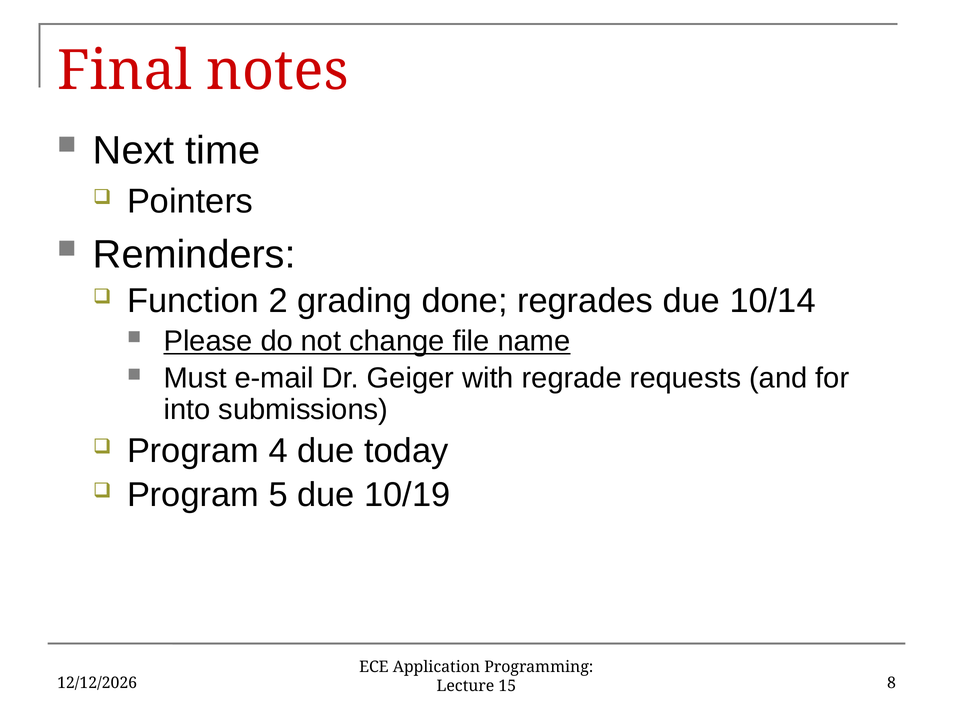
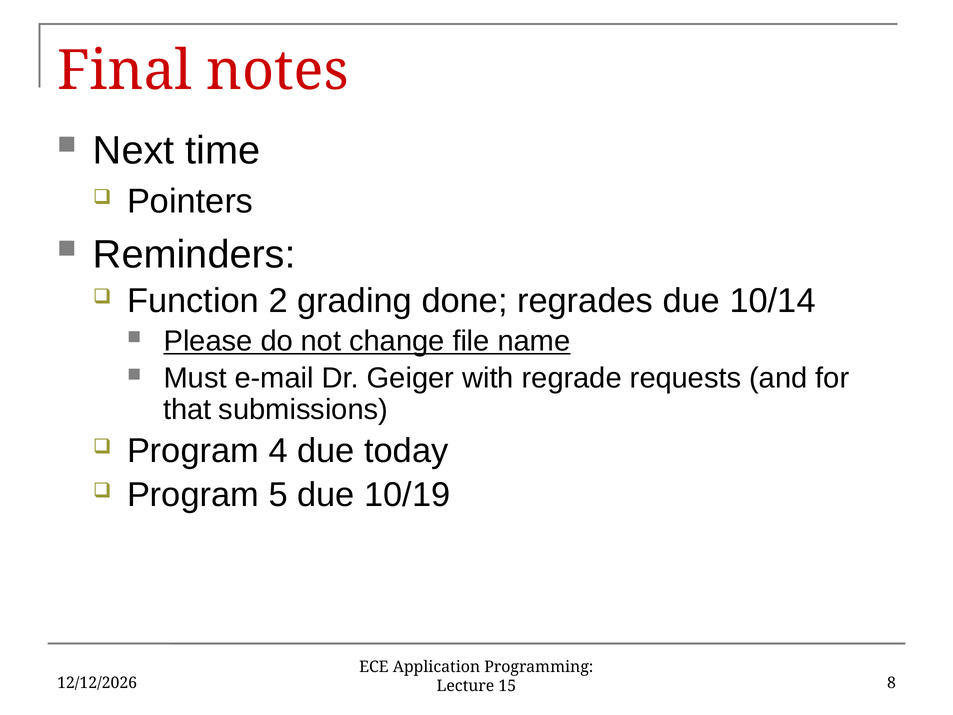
into: into -> that (187, 409)
